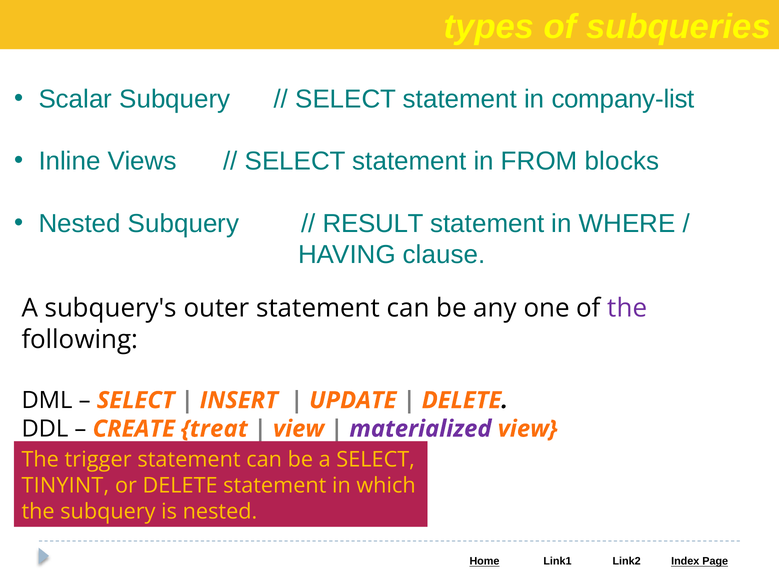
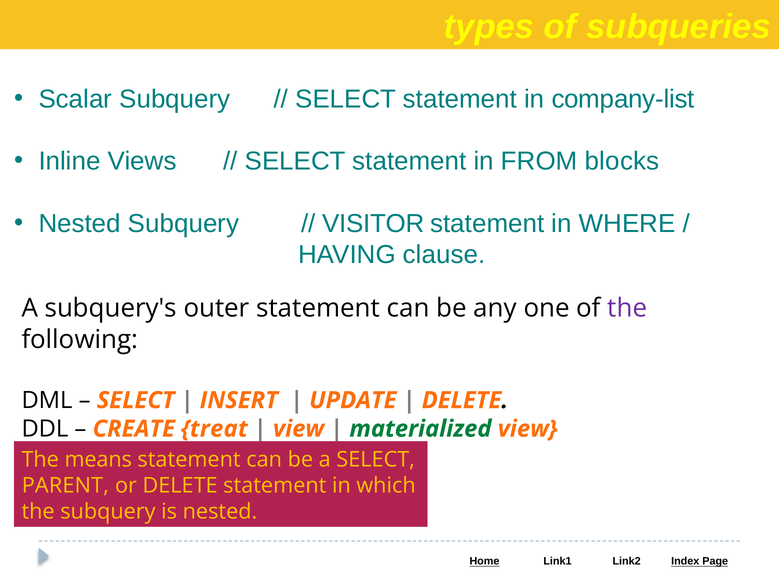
RESULT: RESULT -> VISITOR (373, 224)
materialized colour: purple -> green (420, 429)
trigger: trigger -> means (98, 460)
TINYINT: TINYINT -> PARENT (65, 486)
